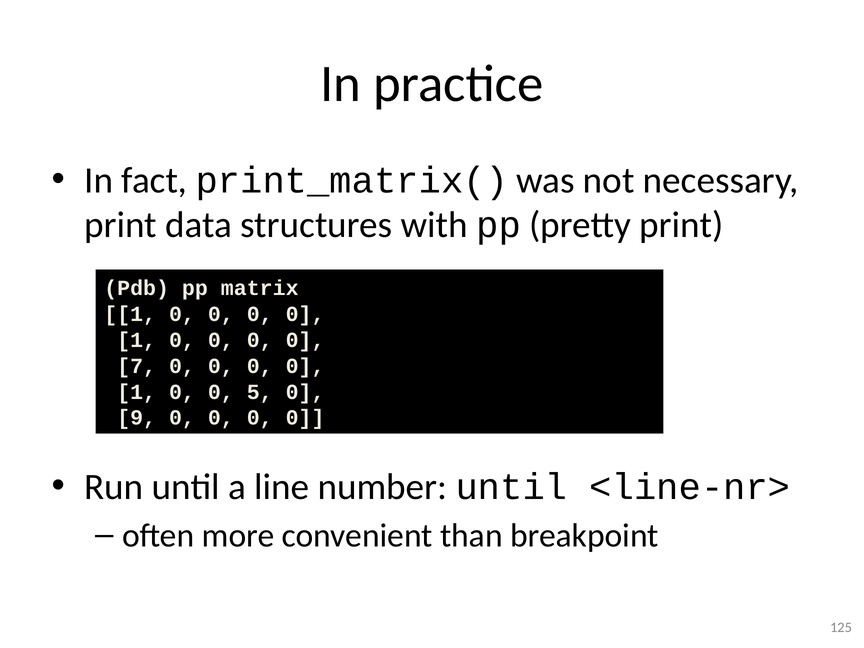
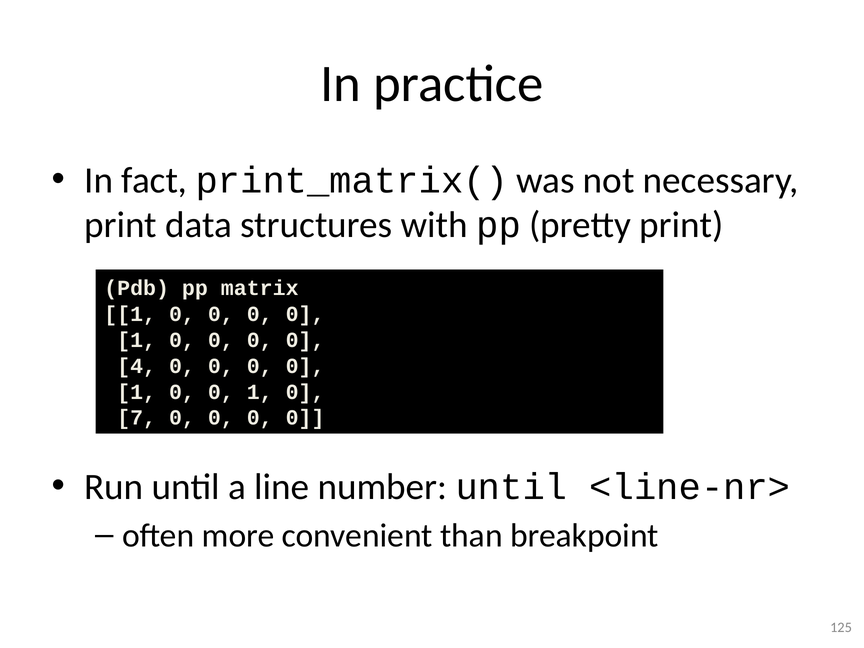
7: 7 -> 4 (137, 366)
1 0 0 5: 5 -> 1 (260, 392)
9: 9 -> 7 (137, 418)
